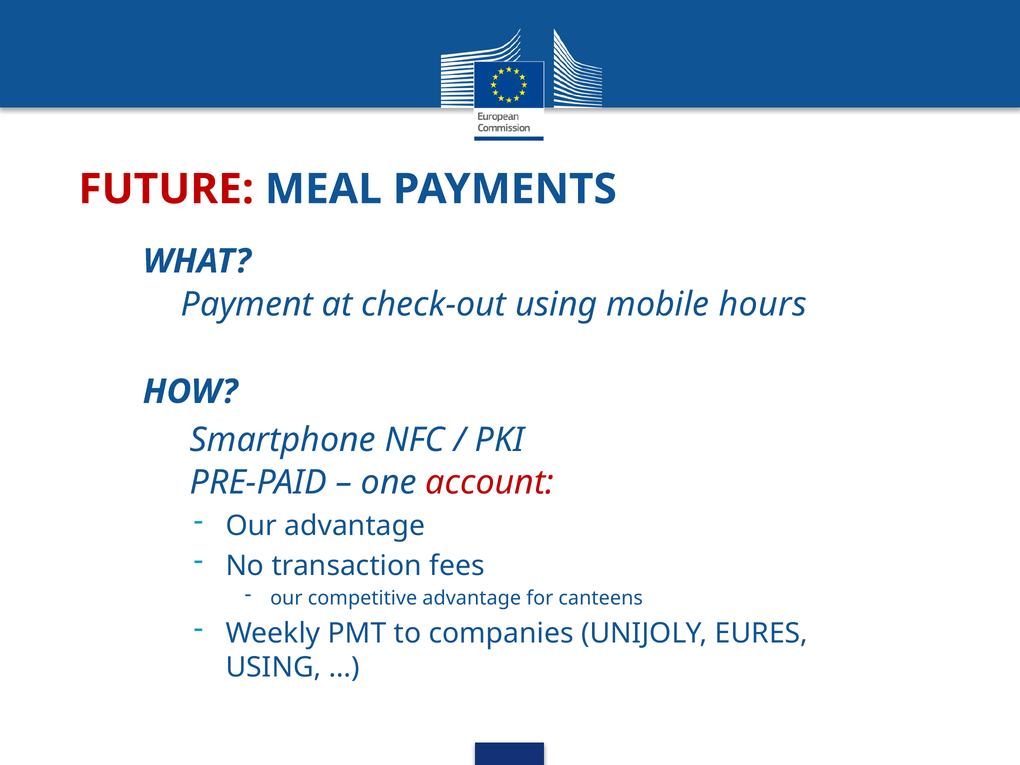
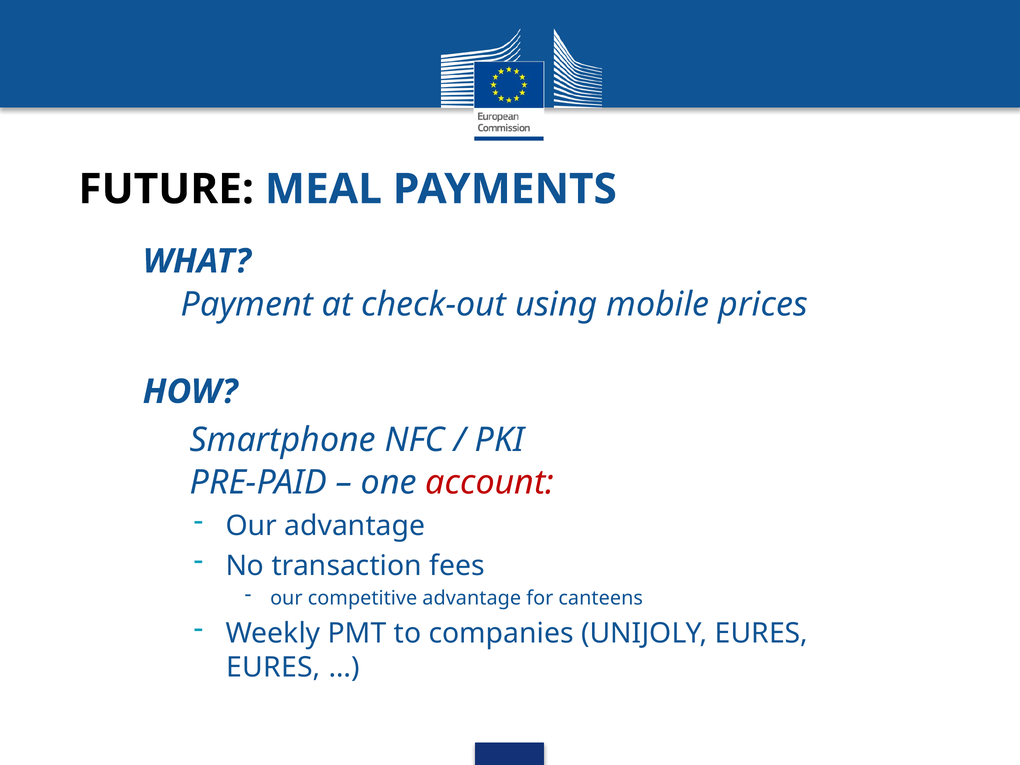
FUTURE colour: red -> black (166, 189)
hours: hours -> prices (763, 305)
USING: USING -> EURES (273, 667)
